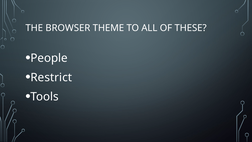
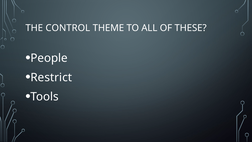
BROWSER: BROWSER -> CONTROL (68, 28)
